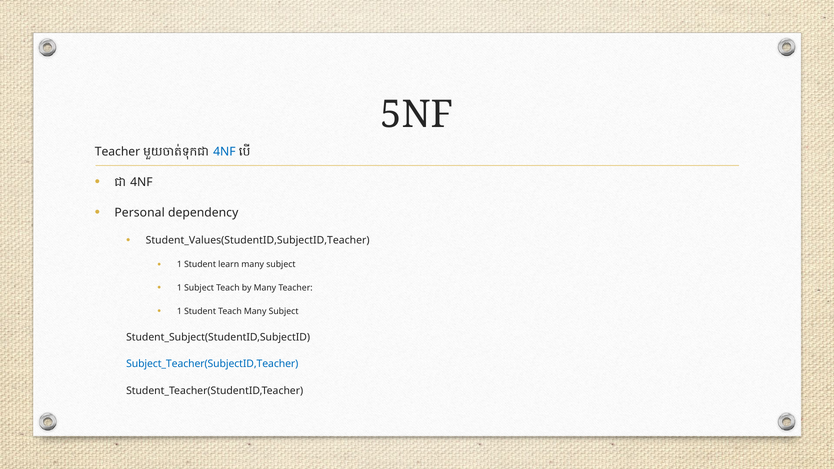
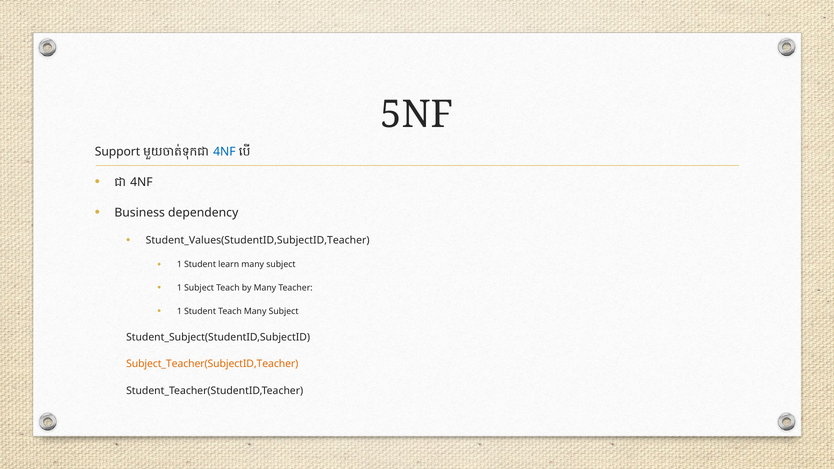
Teacher: Teacher -> Support (118, 152)
Personal: Personal -> Business (140, 213)
Subject_Teacher(SubjectID,Teacher colour: blue -> orange (212, 364)
